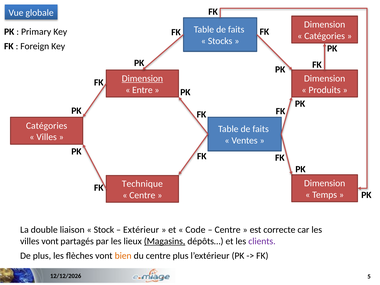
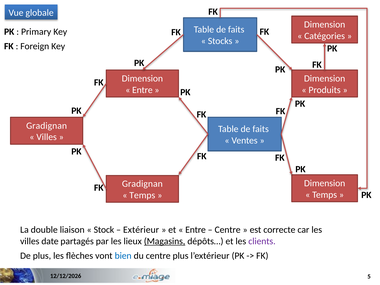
Dimension underline: present -> none (142, 78)
Catégories: Catégories -> Gradignan (47, 126)
Technique: Technique -> Gradignan (142, 184)
Centre: Centre -> Temps (142, 195)
Code: Code -> Entre (196, 230)
villes vont: vont -> date (50, 241)
bien colour: orange -> blue (123, 256)
